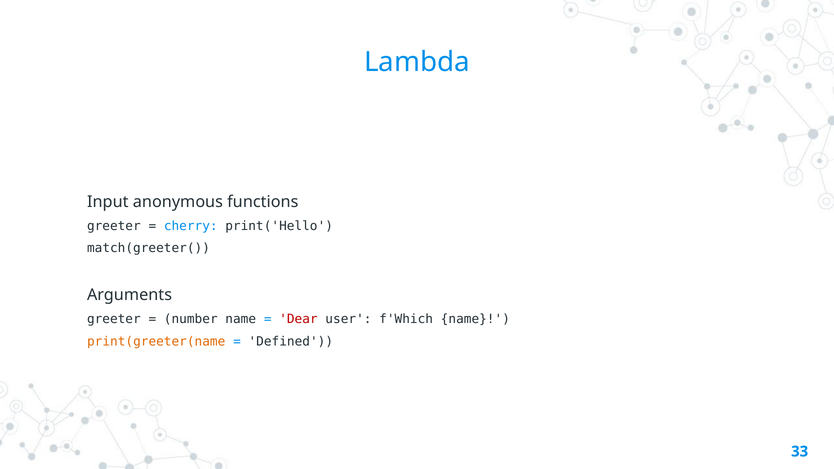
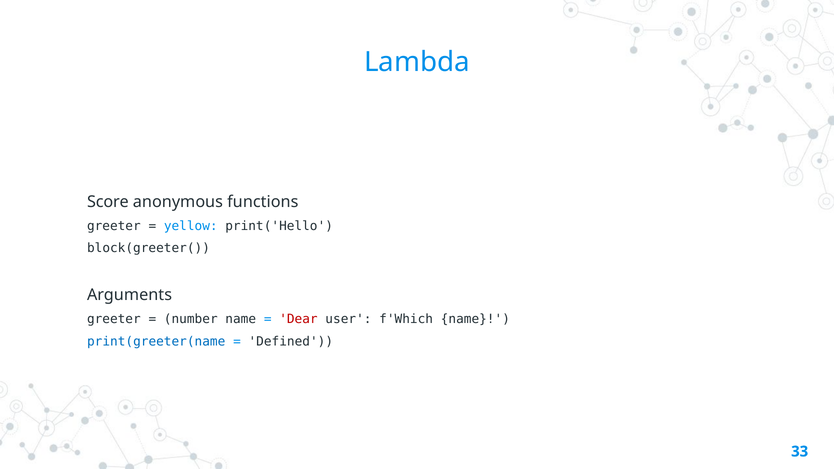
Input: Input -> Score (108, 202)
cherry: cherry -> yellow (191, 226)
match(greeter(: match(greeter( -> block(greeter( (148, 248)
print(greeter(name colour: orange -> blue (156, 341)
